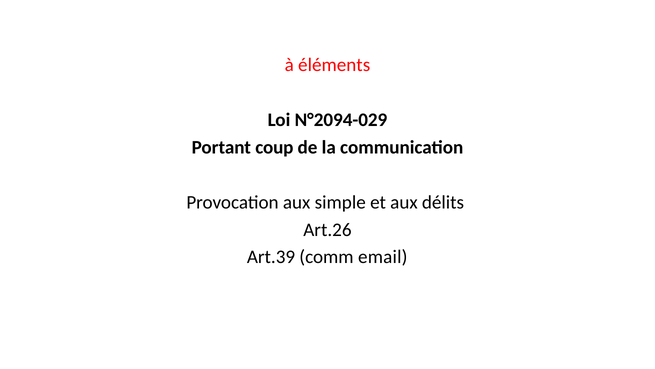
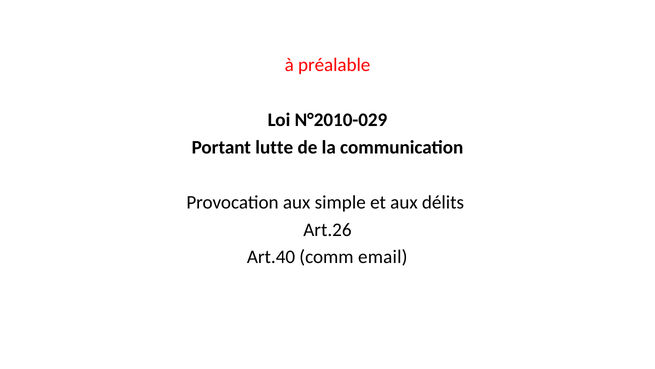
éléments: éléments -> préalable (334, 65)
N°2094-029: N°2094-029 -> N°2010-029 (341, 120)
coup: coup -> lutte (274, 147)
Art.39: Art.39 -> Art.40 (271, 257)
